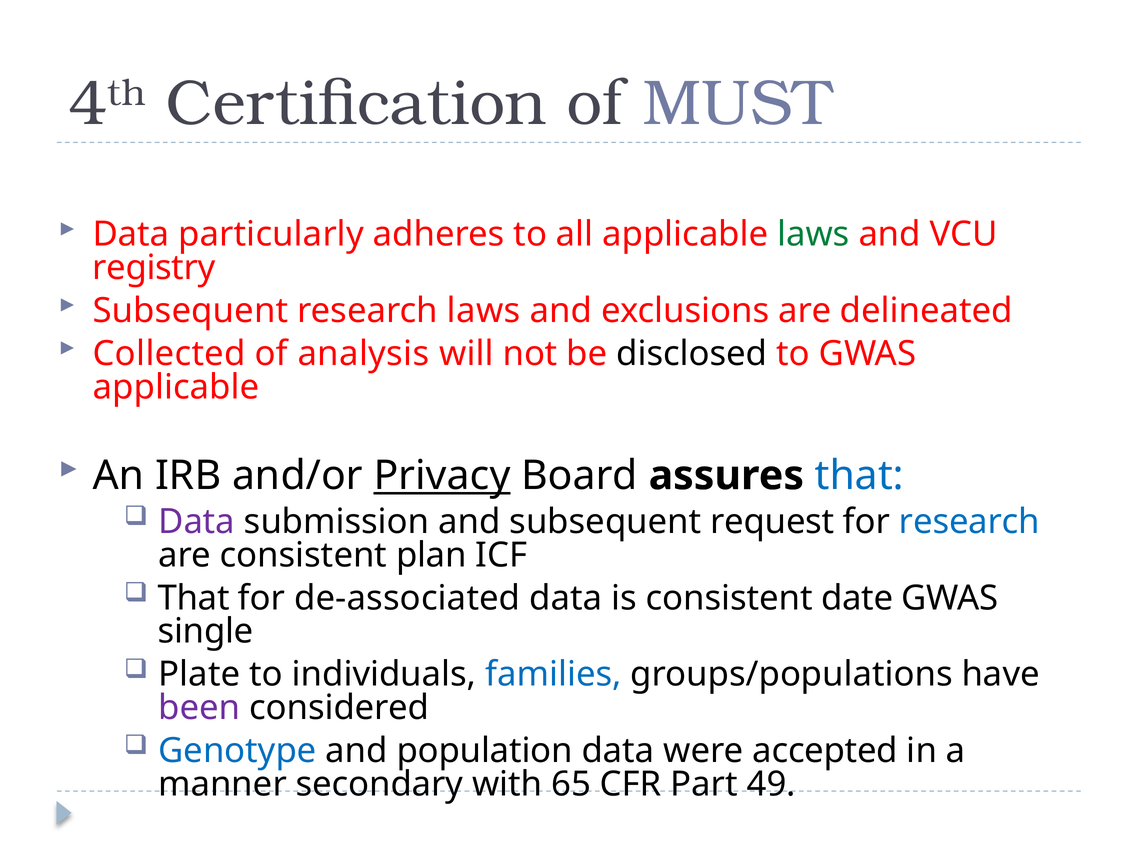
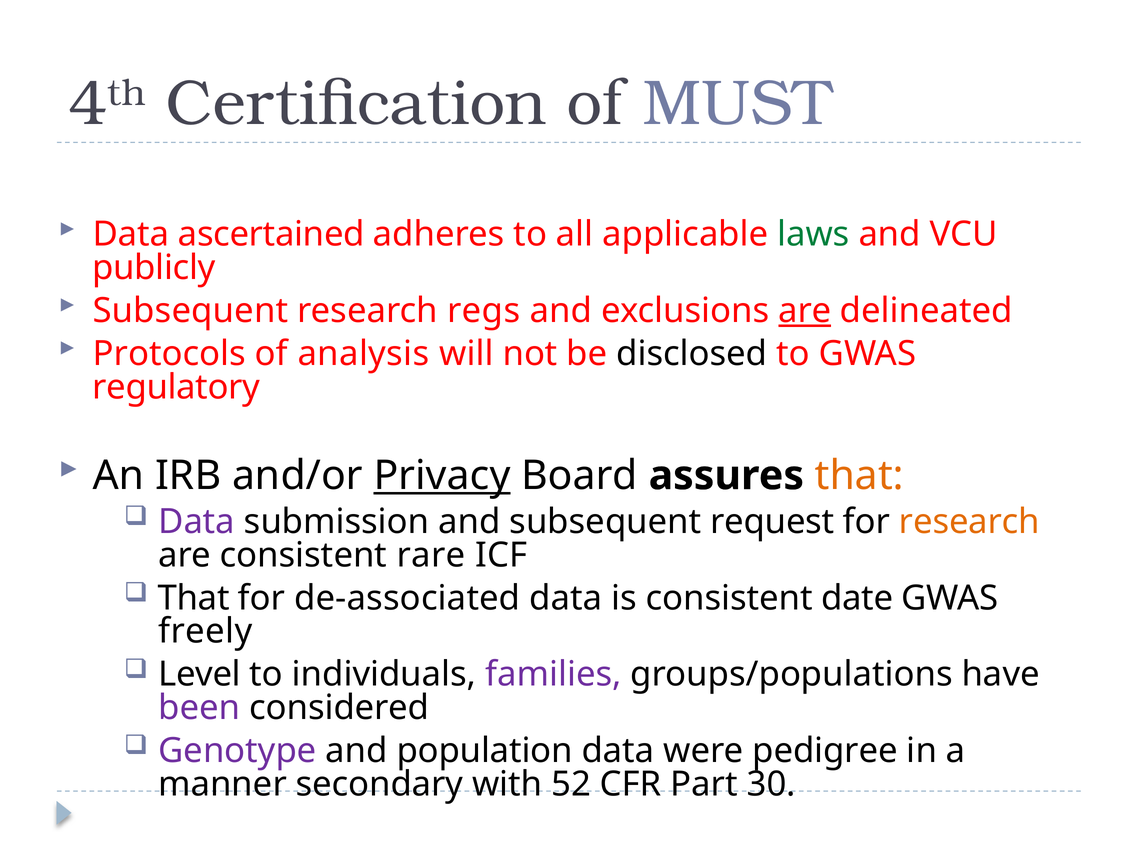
particularly: particularly -> ascertained (271, 234)
registry: registry -> publicly (154, 268)
research laws: laws -> regs (484, 311)
are underline: none -> present (805, 311)
Collected: Collected -> Protocols (169, 353)
applicable: applicable -> regulatory (176, 387)
that colour: blue -> orange (859, 475)
research colour: blue -> orange (969, 522)
plan: plan -> rare (431, 555)
single: single -> freely (205, 631)
Plate: Plate -> Level (199, 674)
families colour: blue -> purple (553, 674)
Genotype colour: blue -> purple (237, 750)
accepted: accepted -> pedigree (825, 750)
65: 65 -> 52 (571, 784)
49: 49 -> 30 (771, 784)
